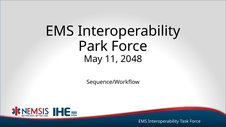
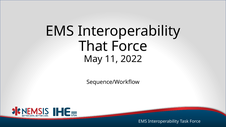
Park: Park -> That (93, 46)
2048: 2048 -> 2022 (131, 59)
